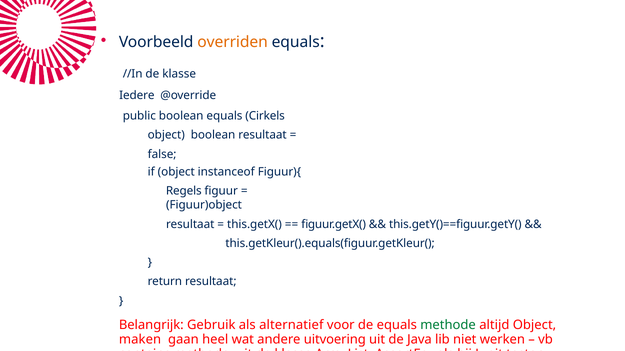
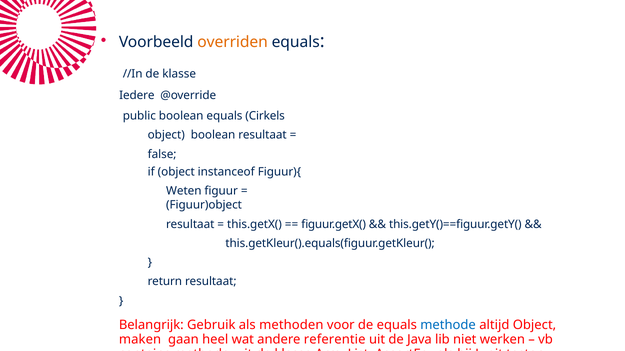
Regels: Regels -> Weten (184, 191)
alternatief: alternatief -> methoden (291, 325)
methode colour: green -> blue (448, 325)
uitvoering: uitvoering -> referentie (335, 340)
